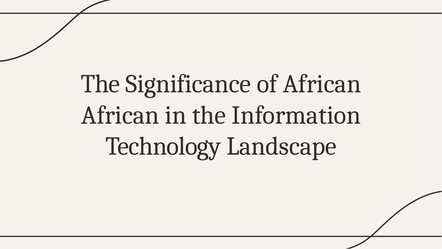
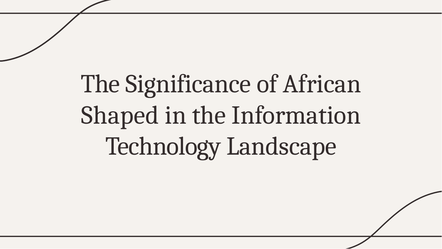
African: African -> Shaped (120, 115)
